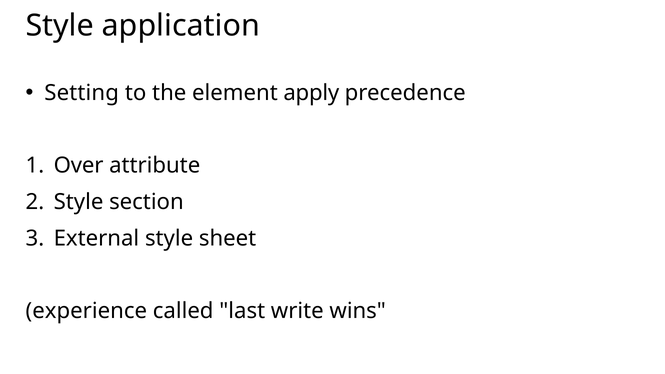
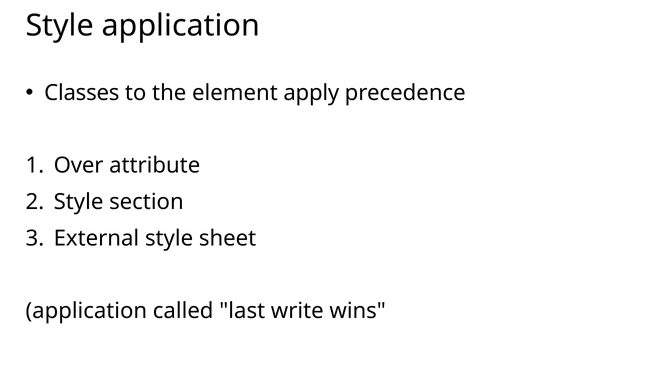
Setting: Setting -> Classes (82, 93)
experience: experience -> application (86, 311)
